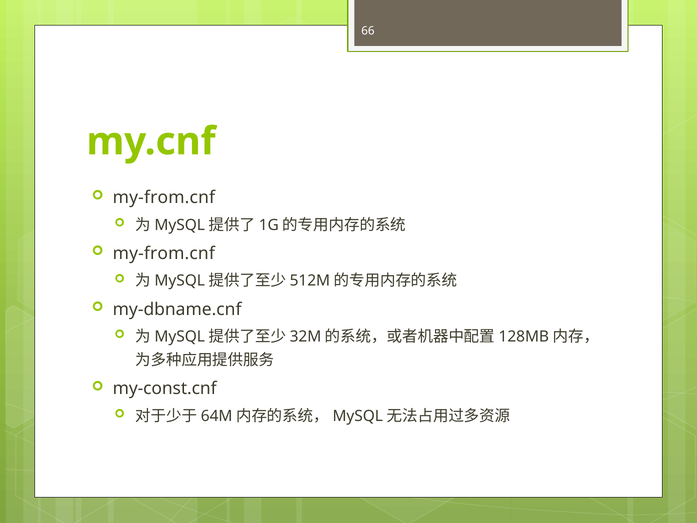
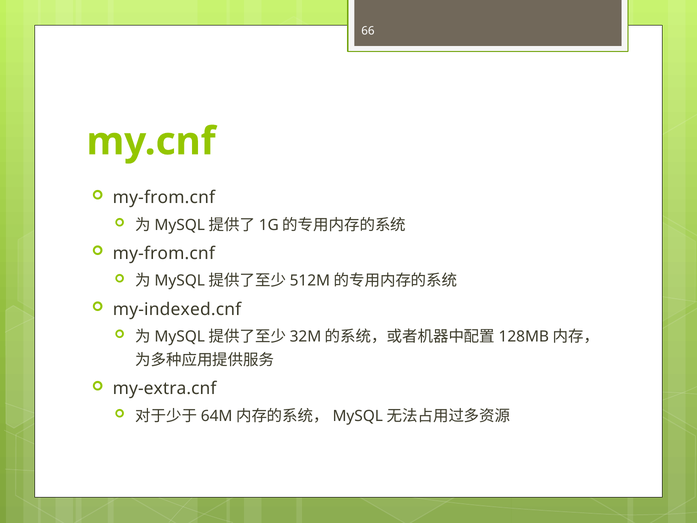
my-dbname.cnf: my-dbname.cnf -> my-indexed.cnf (177, 309)
my-const.cnf: my-const.cnf -> my-extra.cnf (165, 388)
